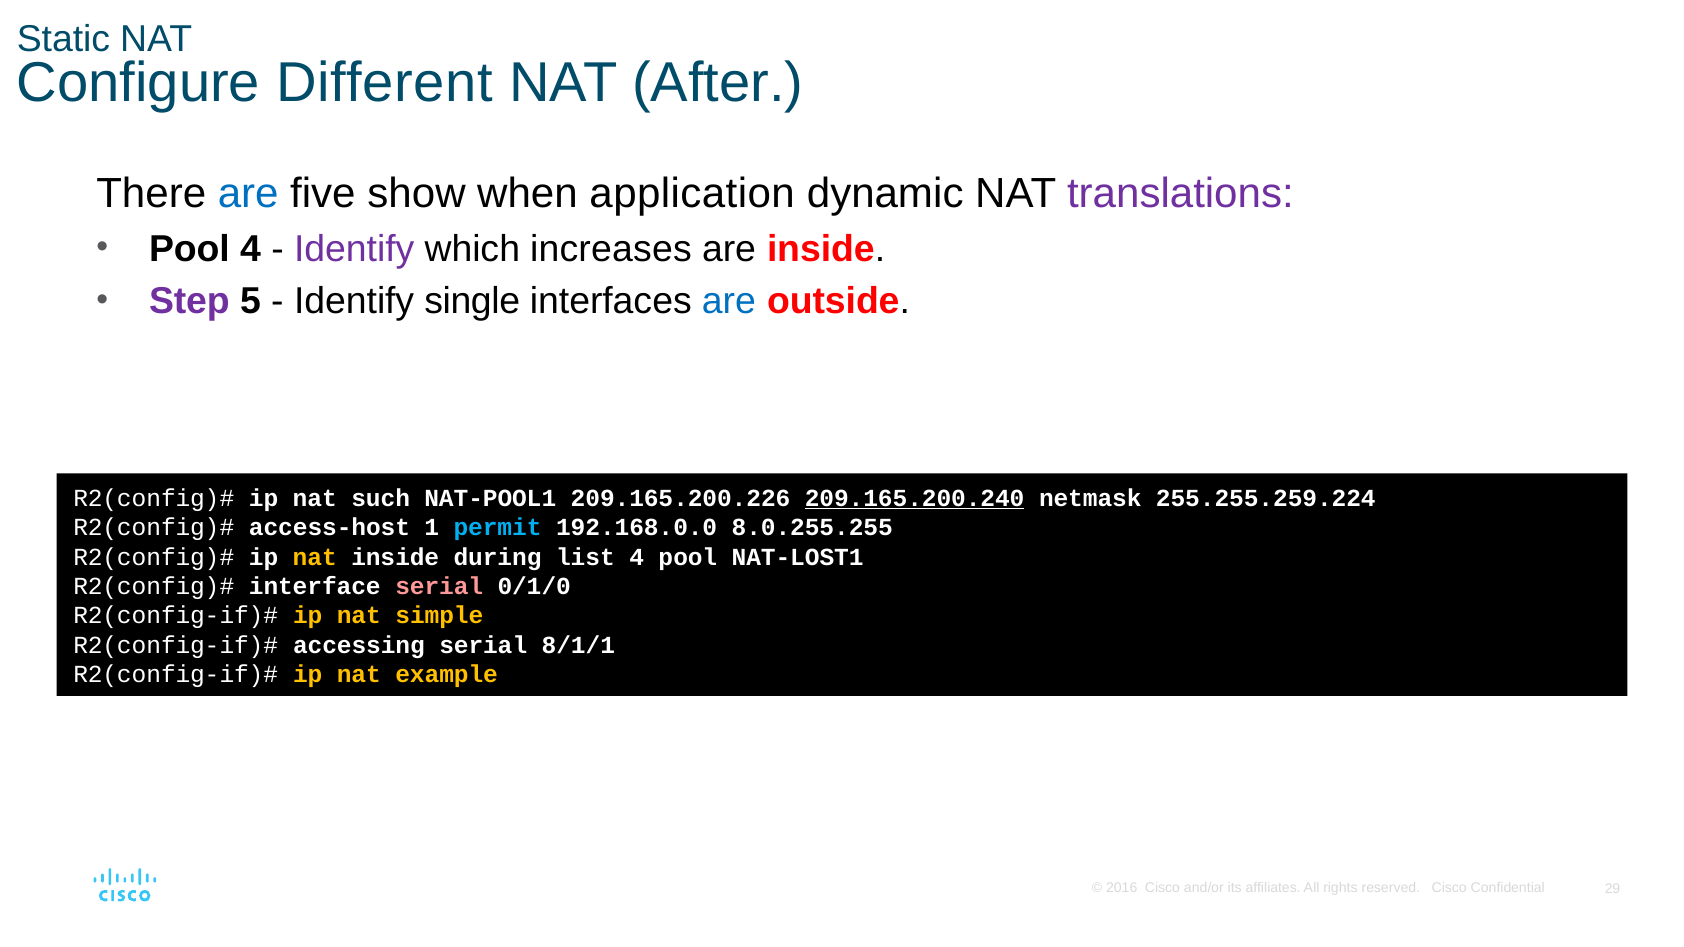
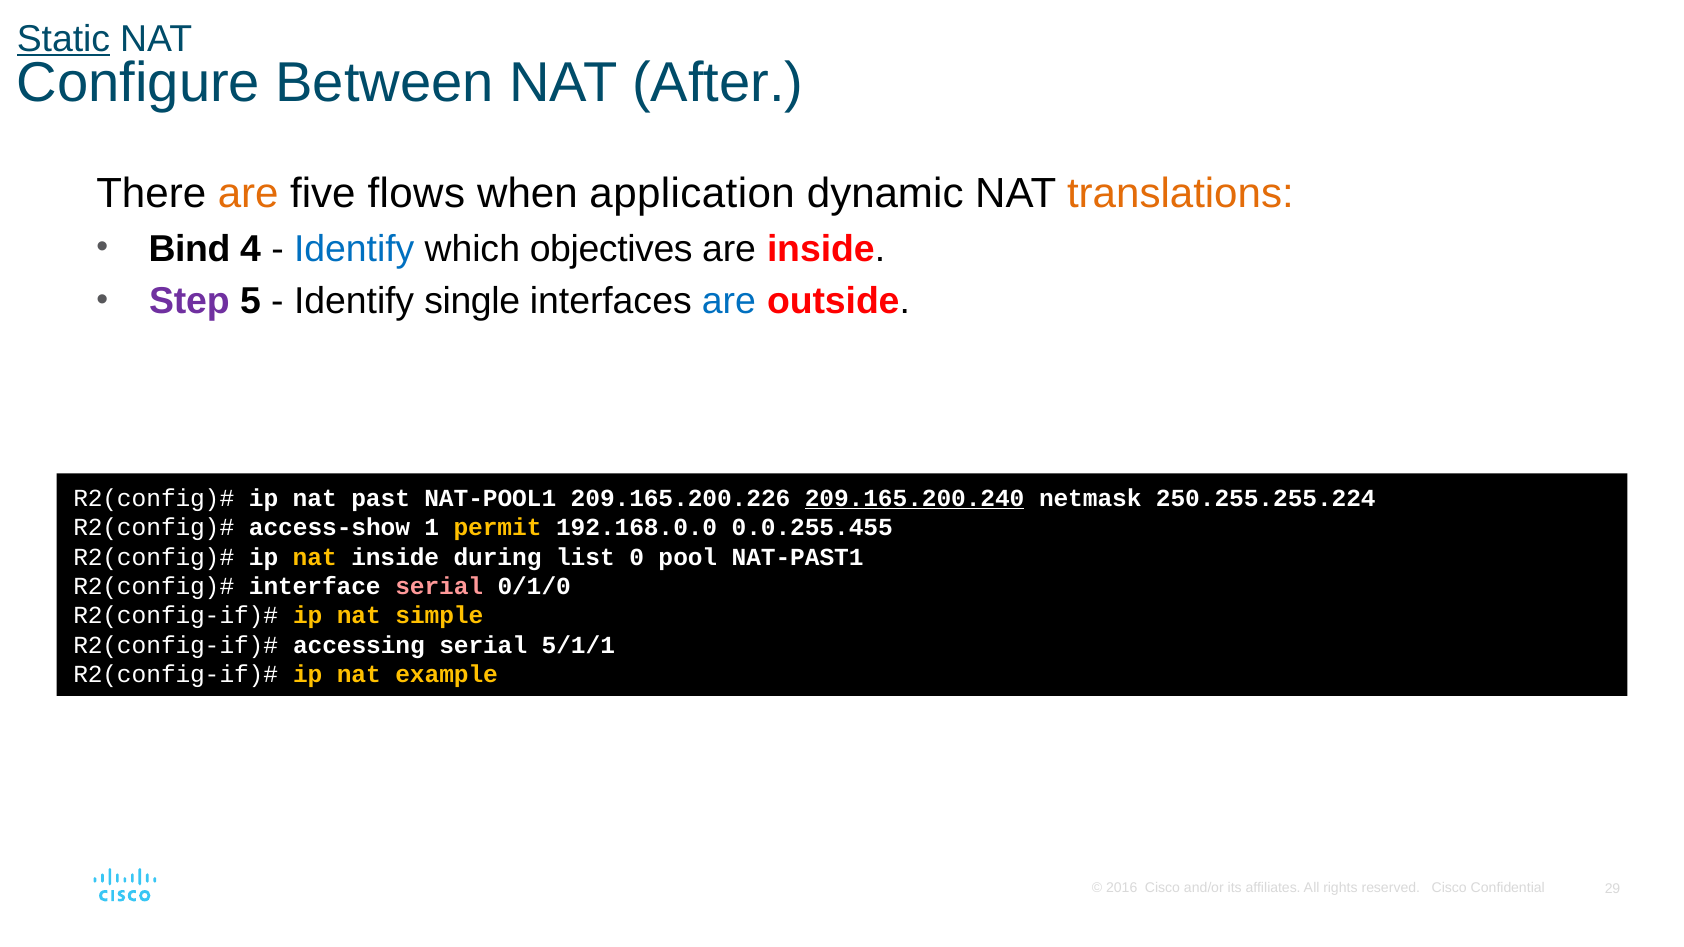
Static underline: none -> present (63, 39)
Different: Different -> Between (385, 83)
are colour: blue -> orange (248, 194)
show: show -> flows (416, 194)
translations colour: purple -> orange (1180, 194)
Pool: Pool -> Bind (189, 249)
Identify colour: purple -> blue (354, 249)
increases: increases -> objectives (611, 249)
such: such -> past (381, 498)
255.255.259.224: 255.255.259.224 -> 250.255.255.224 (1266, 498)
access-host: access-host -> access-show (330, 528)
permit colour: light blue -> yellow (498, 528)
8.0.255.255: 8.0.255.255 -> 0.0.255.455 (812, 528)
list 4: 4 -> 0 (637, 557)
NAT-LOST1: NAT-LOST1 -> NAT-PAST1 (798, 557)
8/1/1: 8/1/1 -> 5/1/1 (578, 645)
